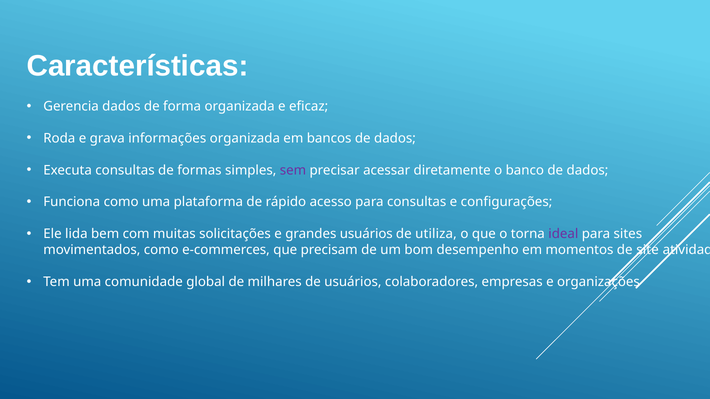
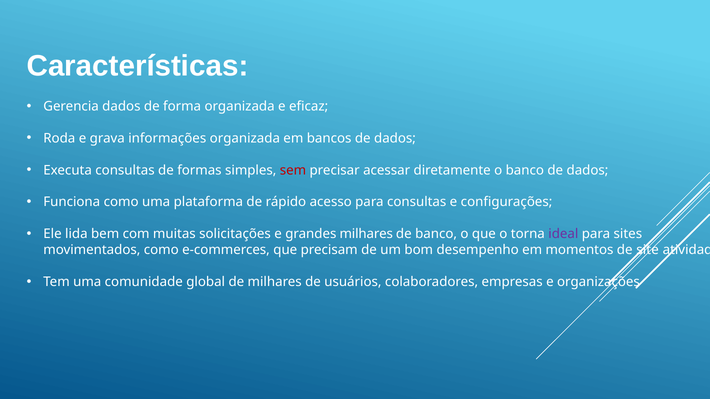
sem colour: purple -> red (293, 170)
grandes usuários: usuários -> milhares (366, 234)
de utiliza: utiliza -> banco (436, 234)
